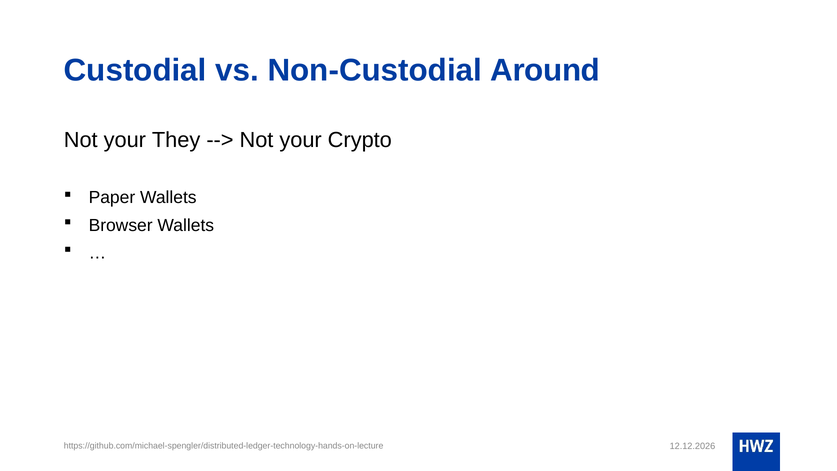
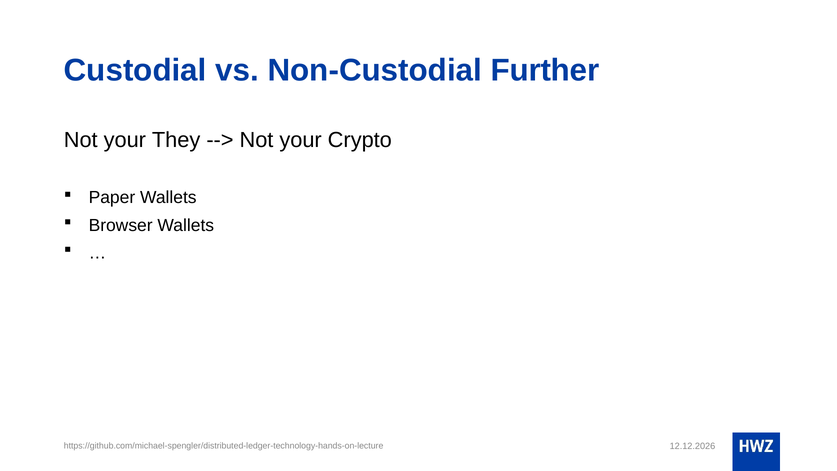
Around: Around -> Further (545, 70)
